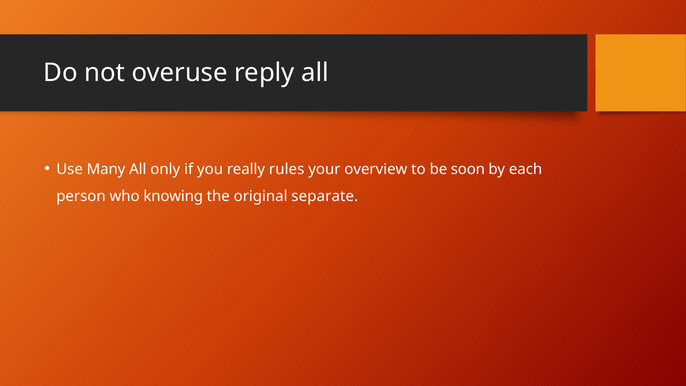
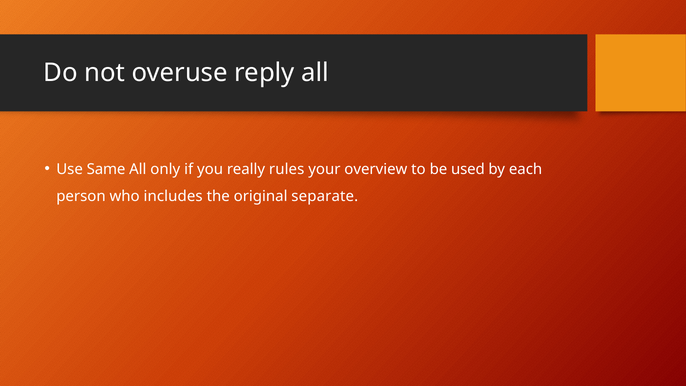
Many: Many -> Same (106, 169)
soon: soon -> used (468, 169)
knowing: knowing -> includes (173, 196)
